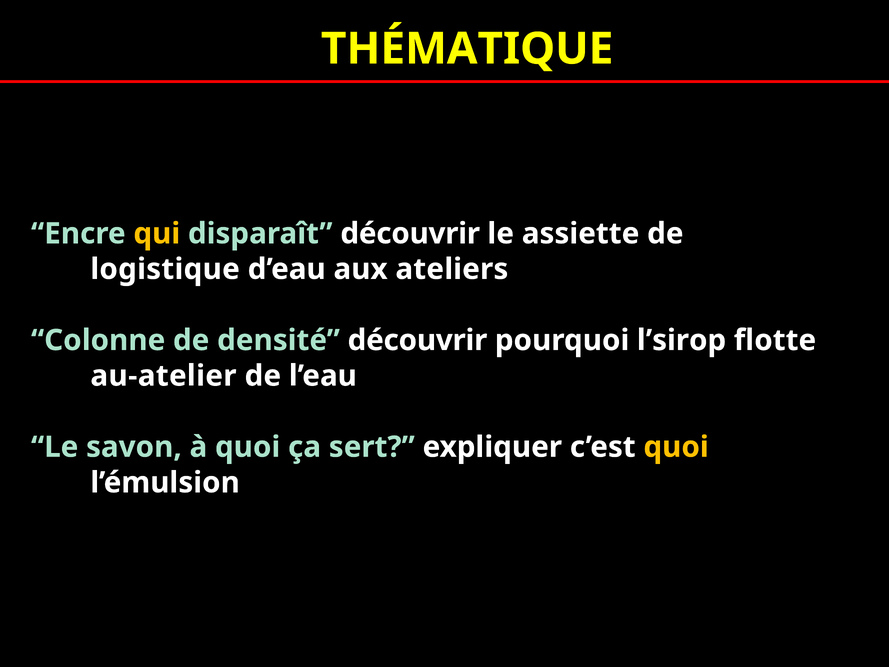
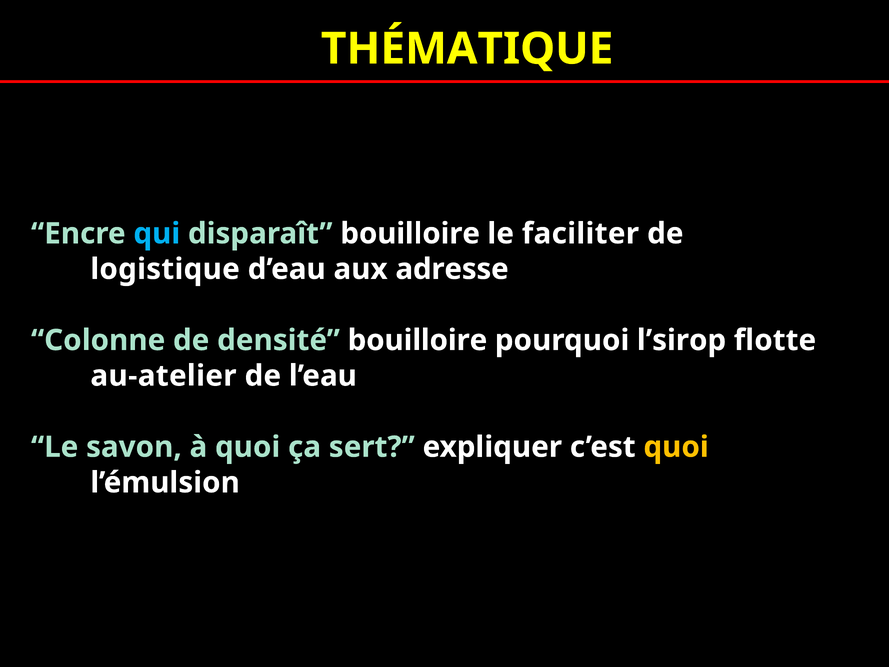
qui colour: yellow -> light blue (157, 234)
disparaît découvrir: découvrir -> bouilloire (410, 234)
assiette: assiette -> faciliter (580, 234)
ateliers: ateliers -> adresse (452, 269)
densité découvrir: découvrir -> bouilloire (417, 340)
